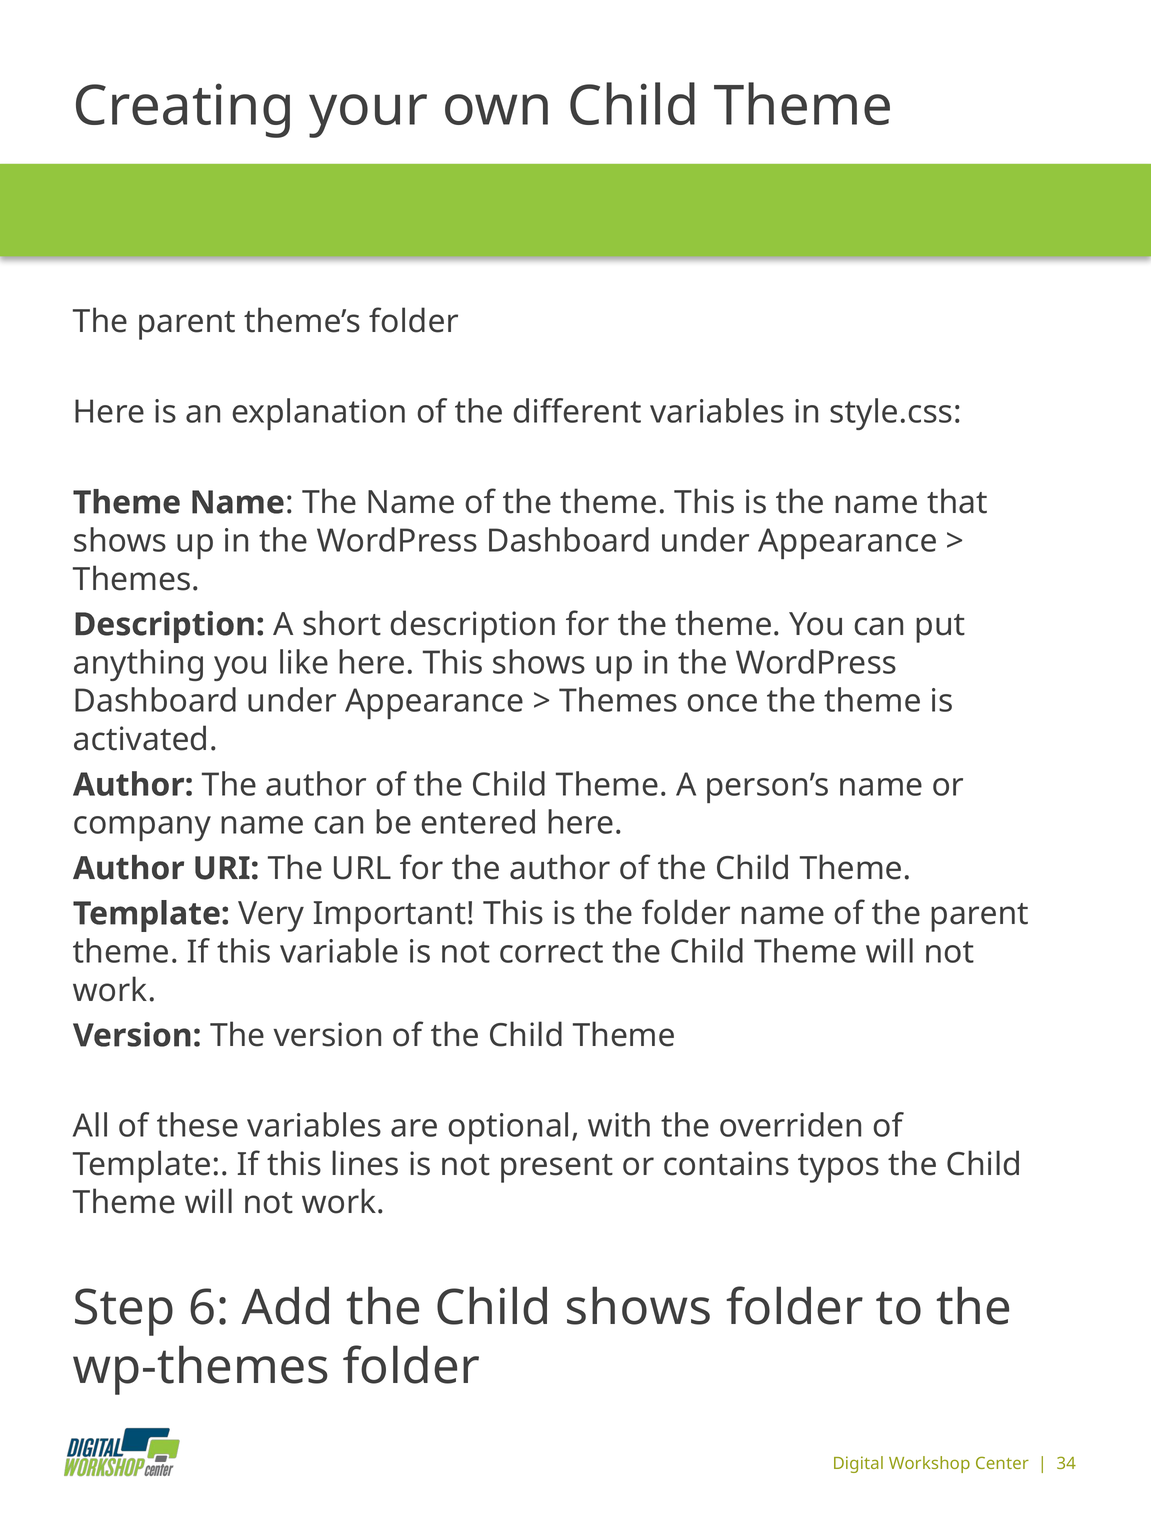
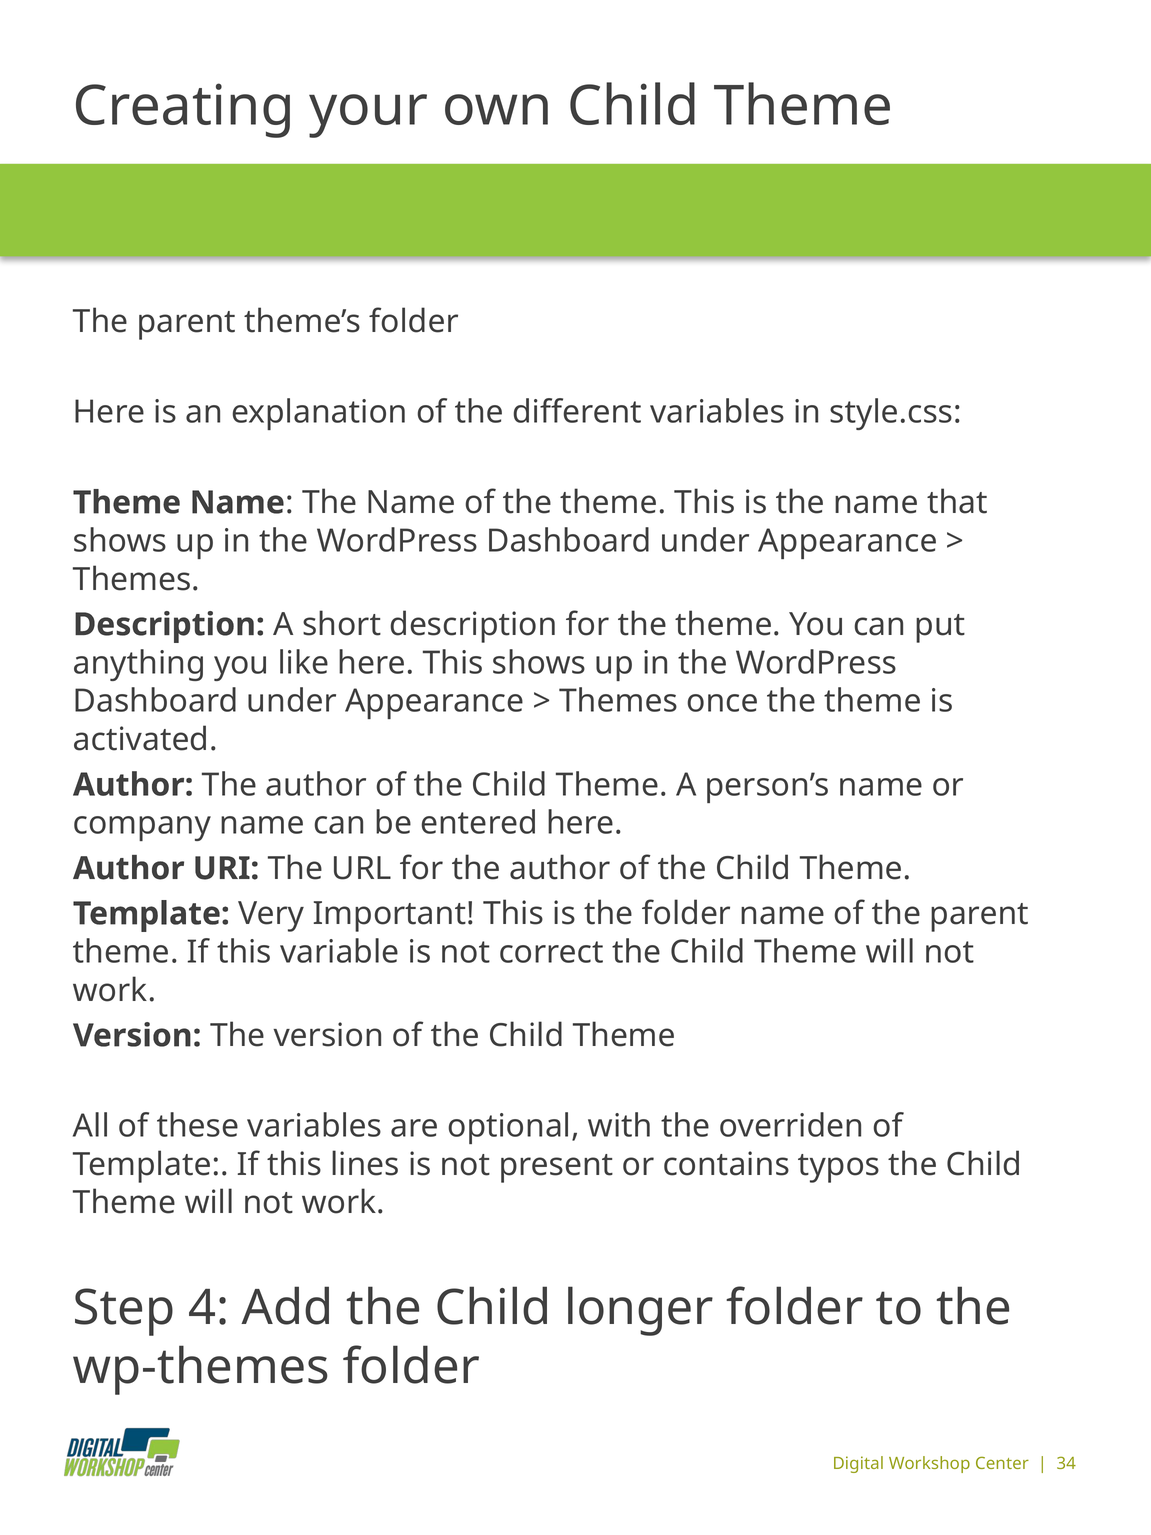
6: 6 -> 4 (209, 1308)
Child shows: shows -> longer (639, 1308)
